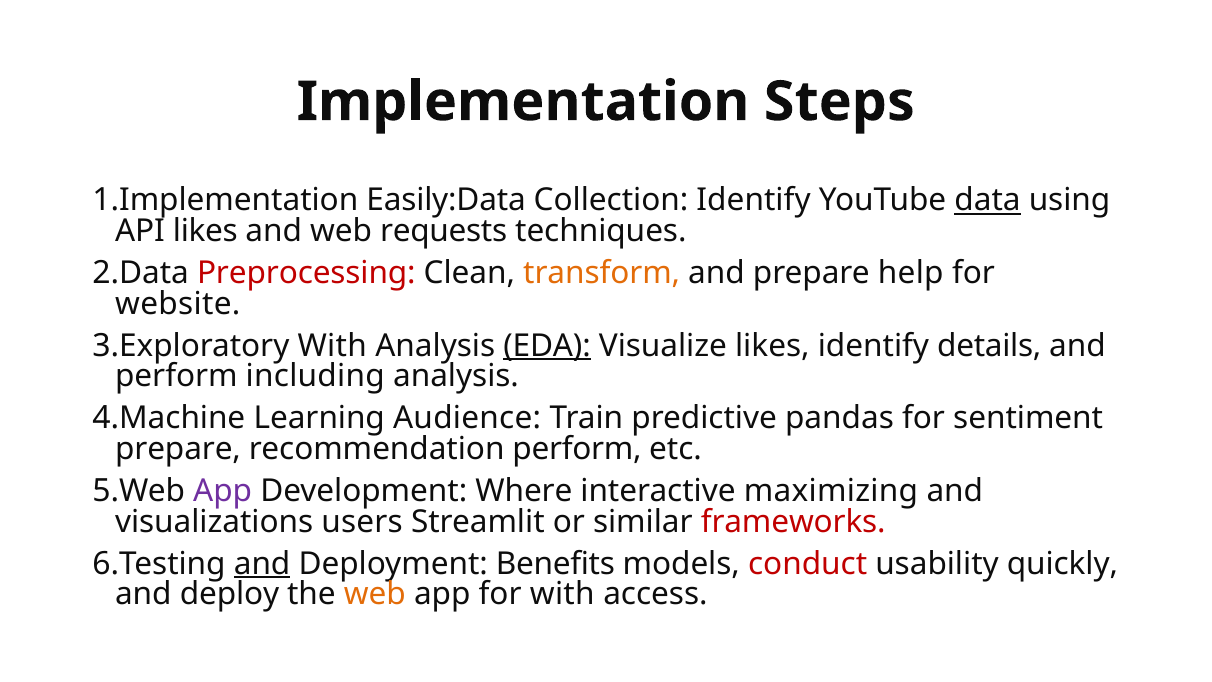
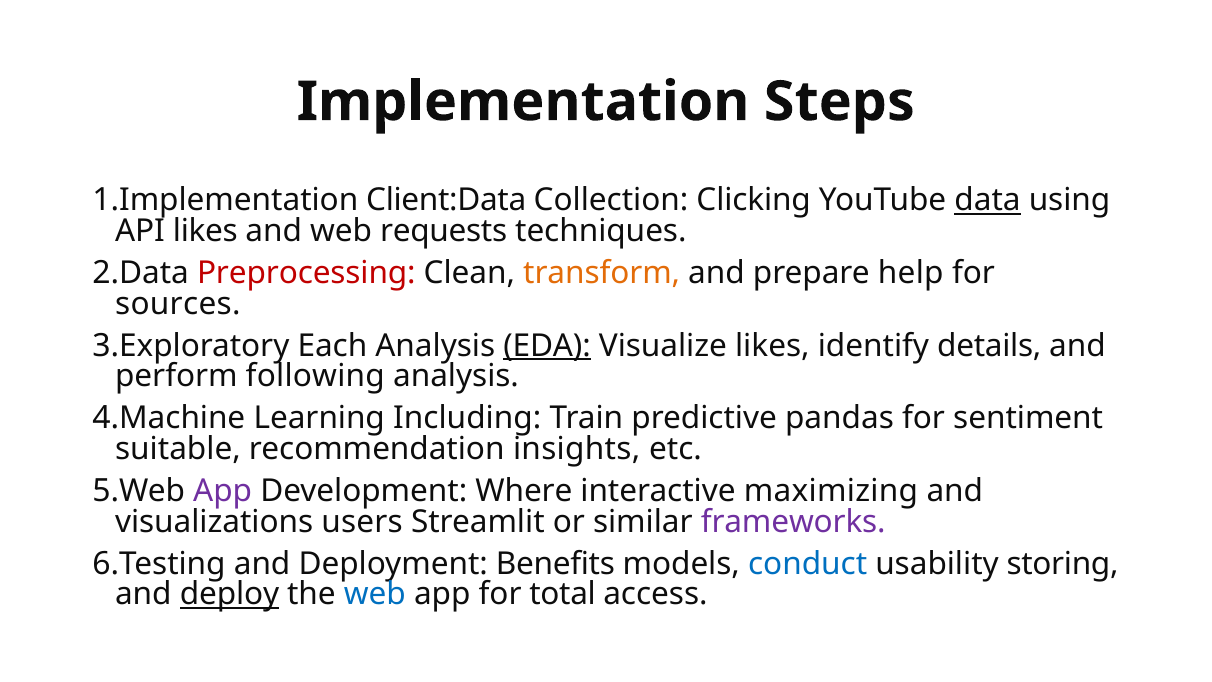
Easily:Data: Easily:Data -> Client:Data (446, 200)
Collection Identify: Identify -> Clicking (754, 200)
website: website -> sources (178, 304)
With: With -> Each (332, 346)
including: including -> following (315, 376)
Audience: Audience -> Including (467, 418)
prepare: prepare -> suitable (178, 449)
recommendation perform: perform -> insights (577, 449)
frameworks colour: red -> purple (793, 522)
and underline: present -> none (262, 564)
conduct colour: red -> blue (808, 564)
quickly: quickly -> storing (1063, 564)
deploy underline: none -> present (229, 594)
web colour: orange -> blue (375, 594)
for with: with -> total (563, 594)
